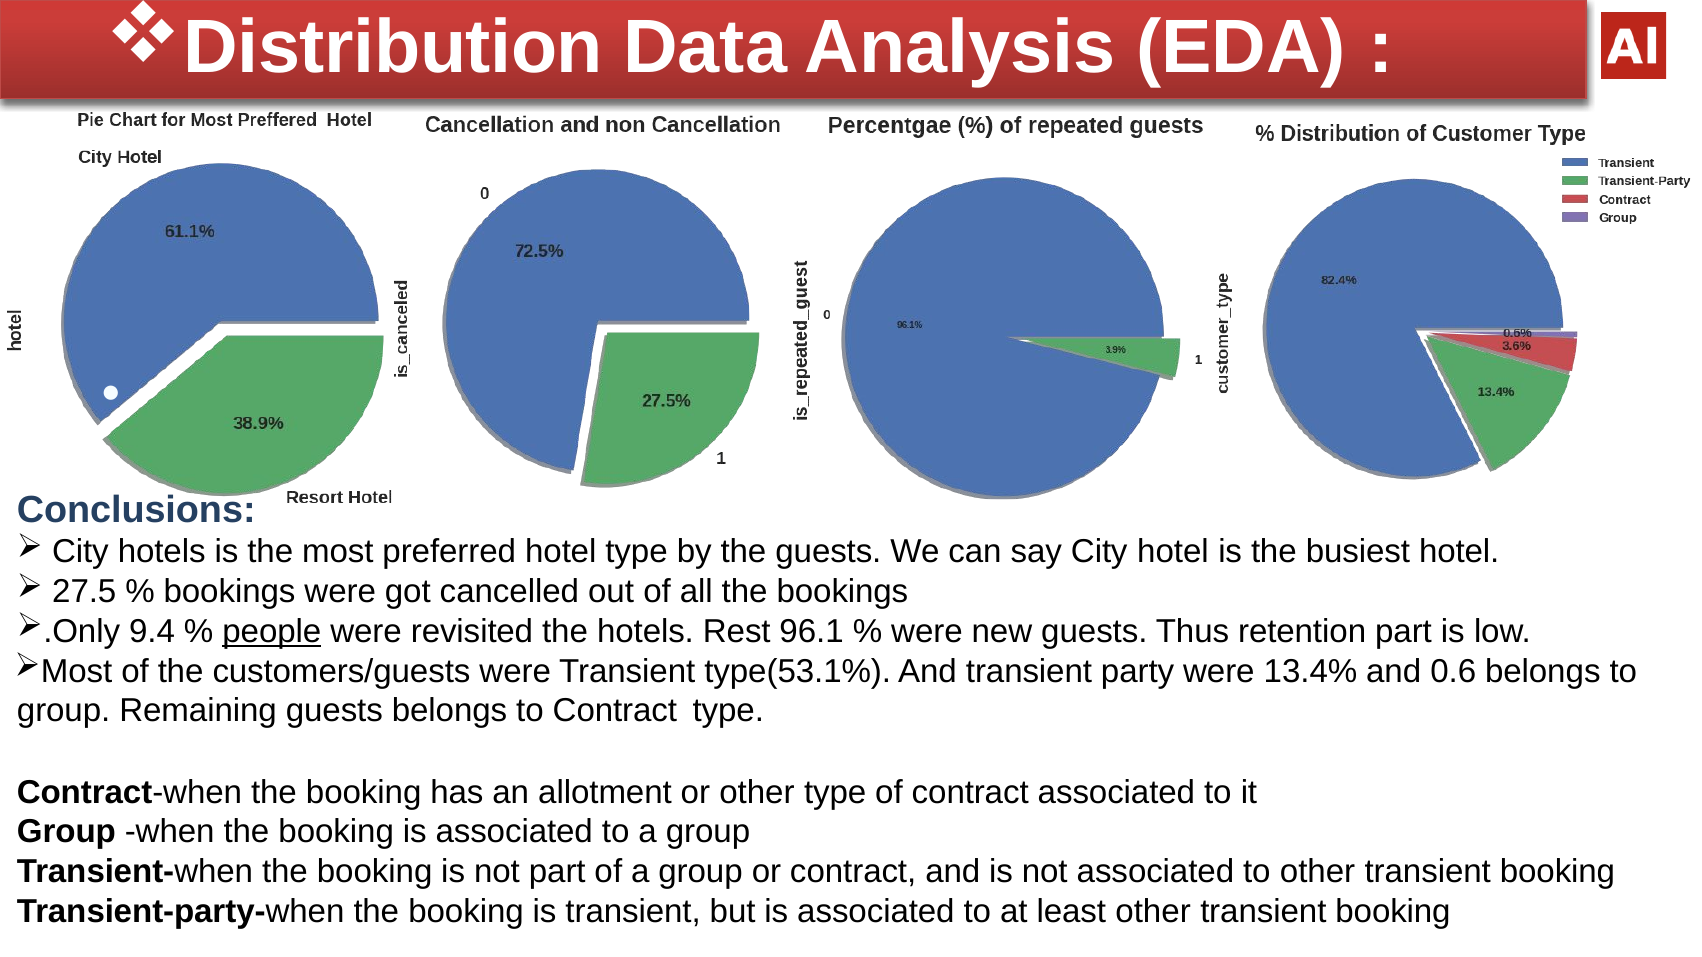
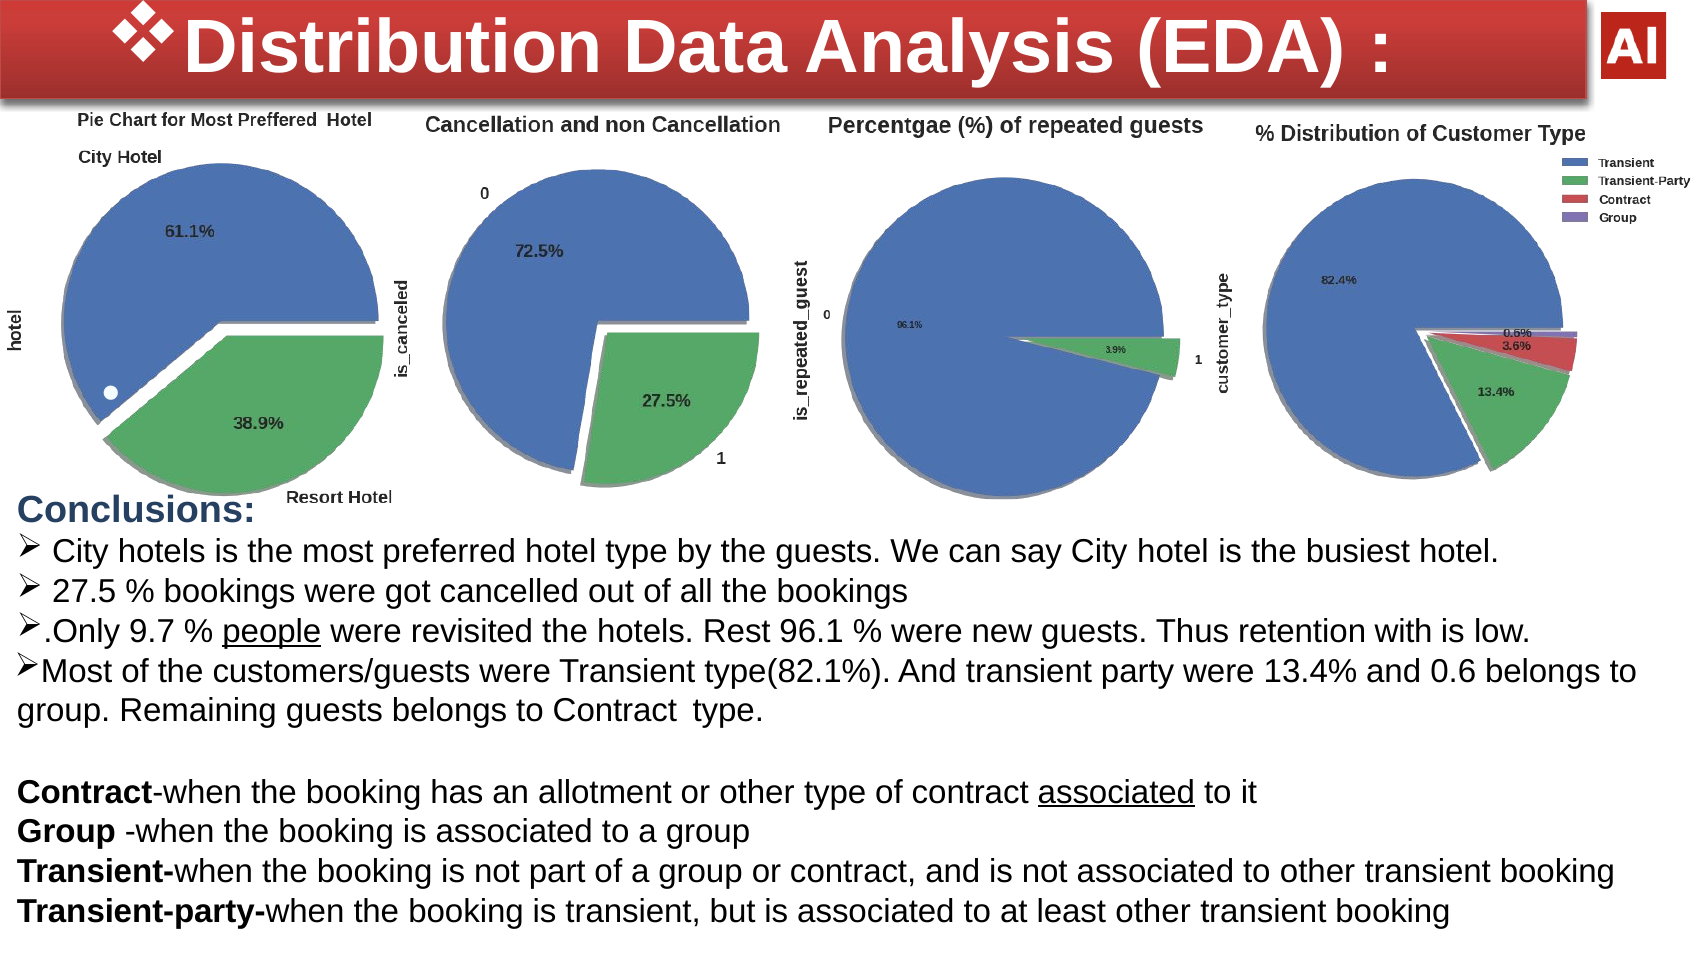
9.4: 9.4 -> 9.7 (152, 632)
retention part: part -> with (1404, 632)
type(53.1%: type(53.1% -> type(82.1% (798, 671)
associated underline: none -> present (1116, 793)
